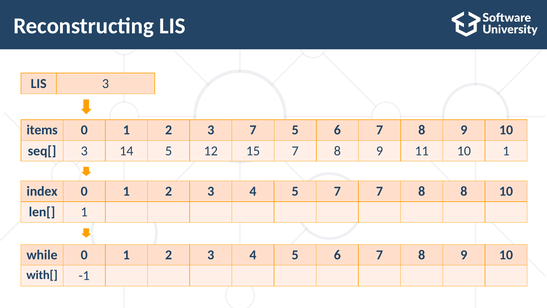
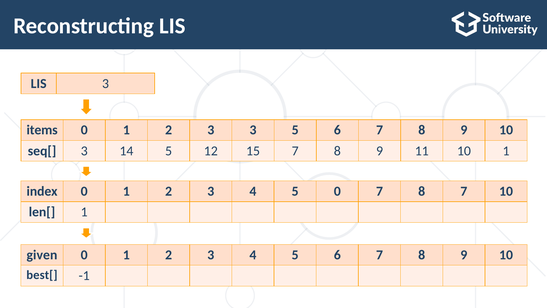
3 7: 7 -> 3 (253, 130)
5 7: 7 -> 0 (337, 191)
8 8: 8 -> 7 (464, 191)
while: while -> given (42, 255)
with[: with[ -> best[ (42, 275)
